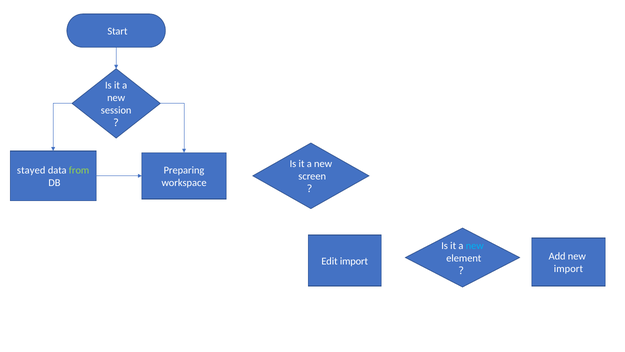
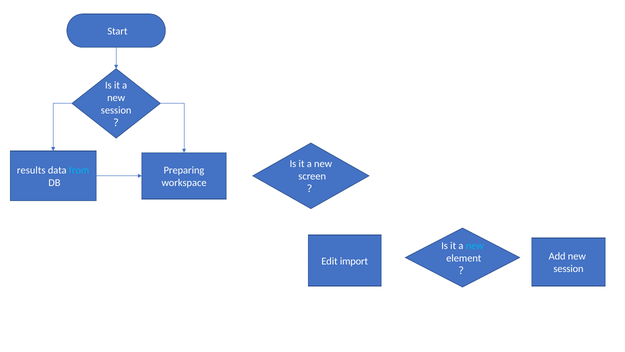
stayed: stayed -> results (31, 170)
from colour: light green -> light blue (79, 170)
import: import -> session (569, 269)
